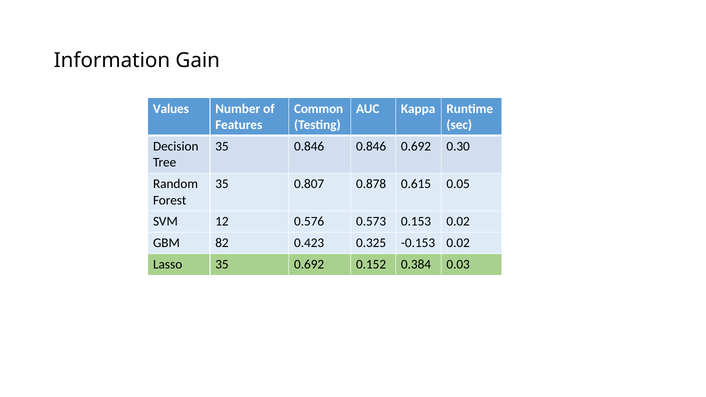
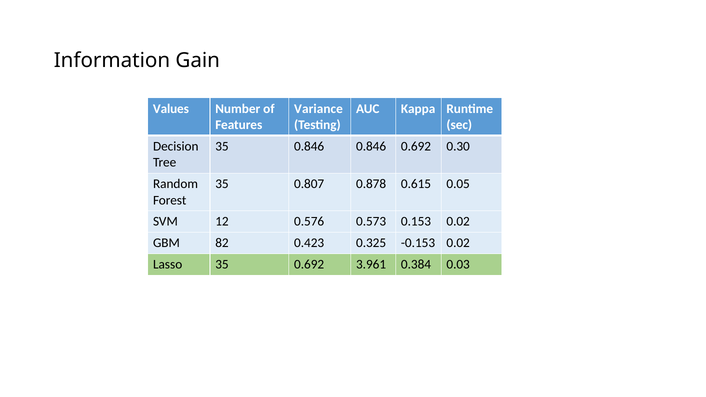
Common: Common -> Variance (318, 109)
0.152: 0.152 -> 3.961 (371, 265)
